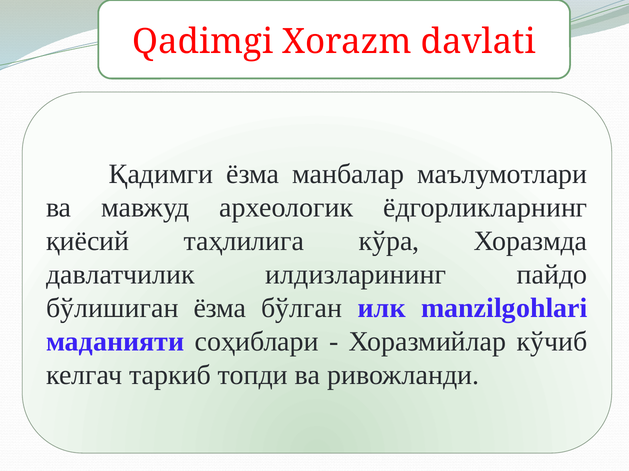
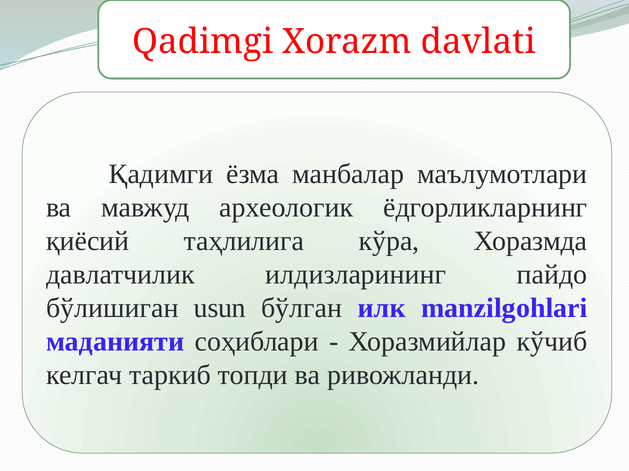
бўлишиган ёзма: ёзма -> usun (220, 308)
